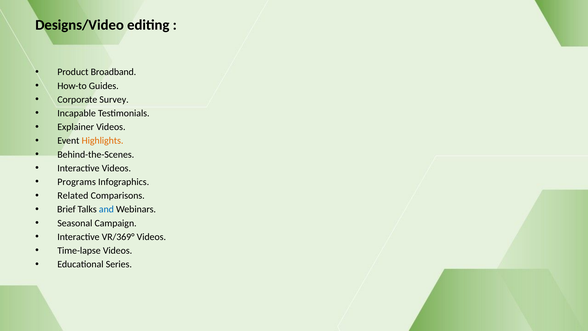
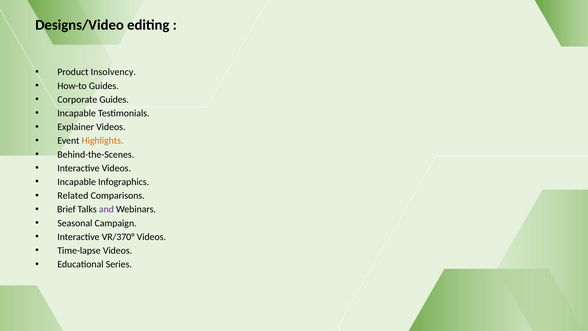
Broadband: Broadband -> Insolvency (113, 72)
Corporate Survey: Survey -> Guides (114, 99)
Programs: Programs -> Incapable (77, 182)
and colour: blue -> purple (106, 209)
VR/369°: VR/369° -> VR/370° (118, 237)
